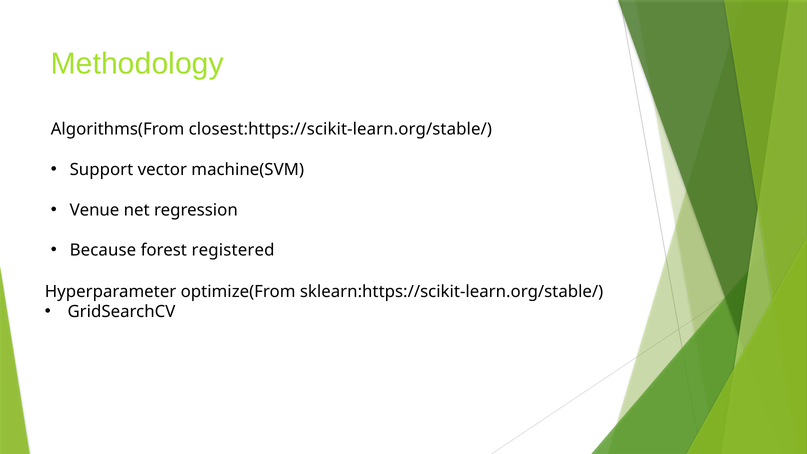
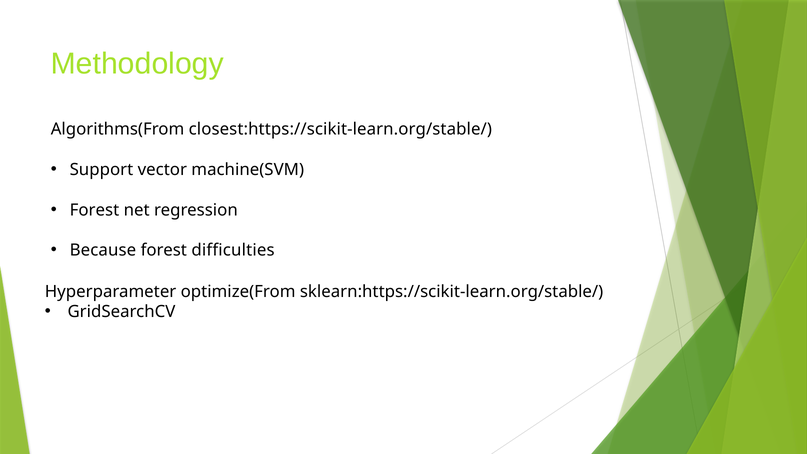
Venue: Venue -> Forest (94, 210)
registered: registered -> difficulties (233, 250)
